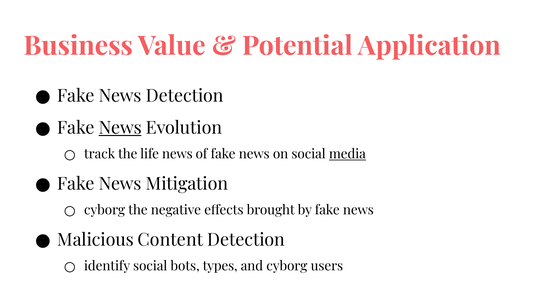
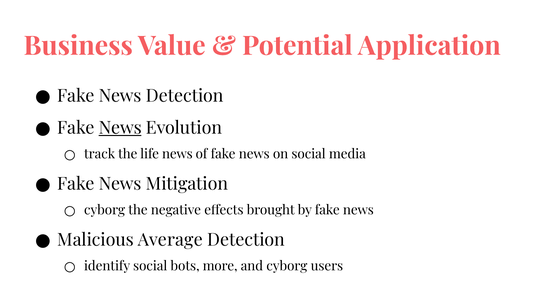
media underline: present -> none (347, 154)
Content: Content -> Average (170, 240)
types: types -> more (220, 267)
